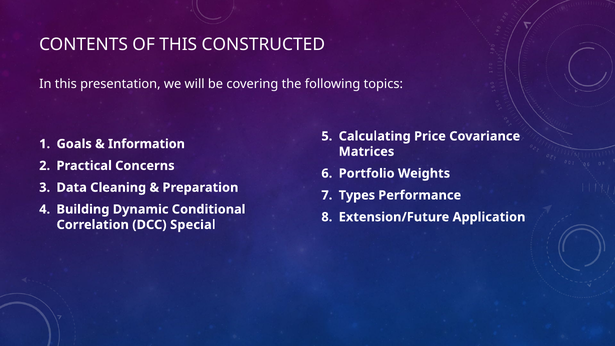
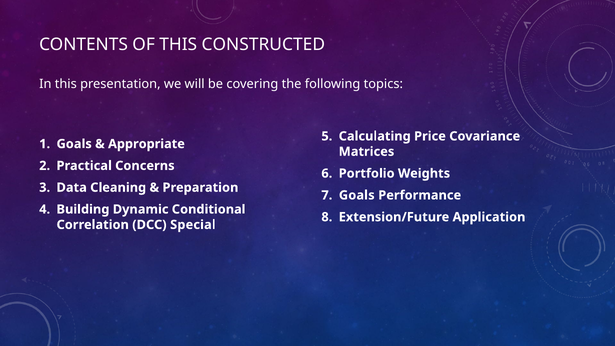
Information: Information -> Appropriate (146, 144)
Types: Types -> Goals (357, 195)
